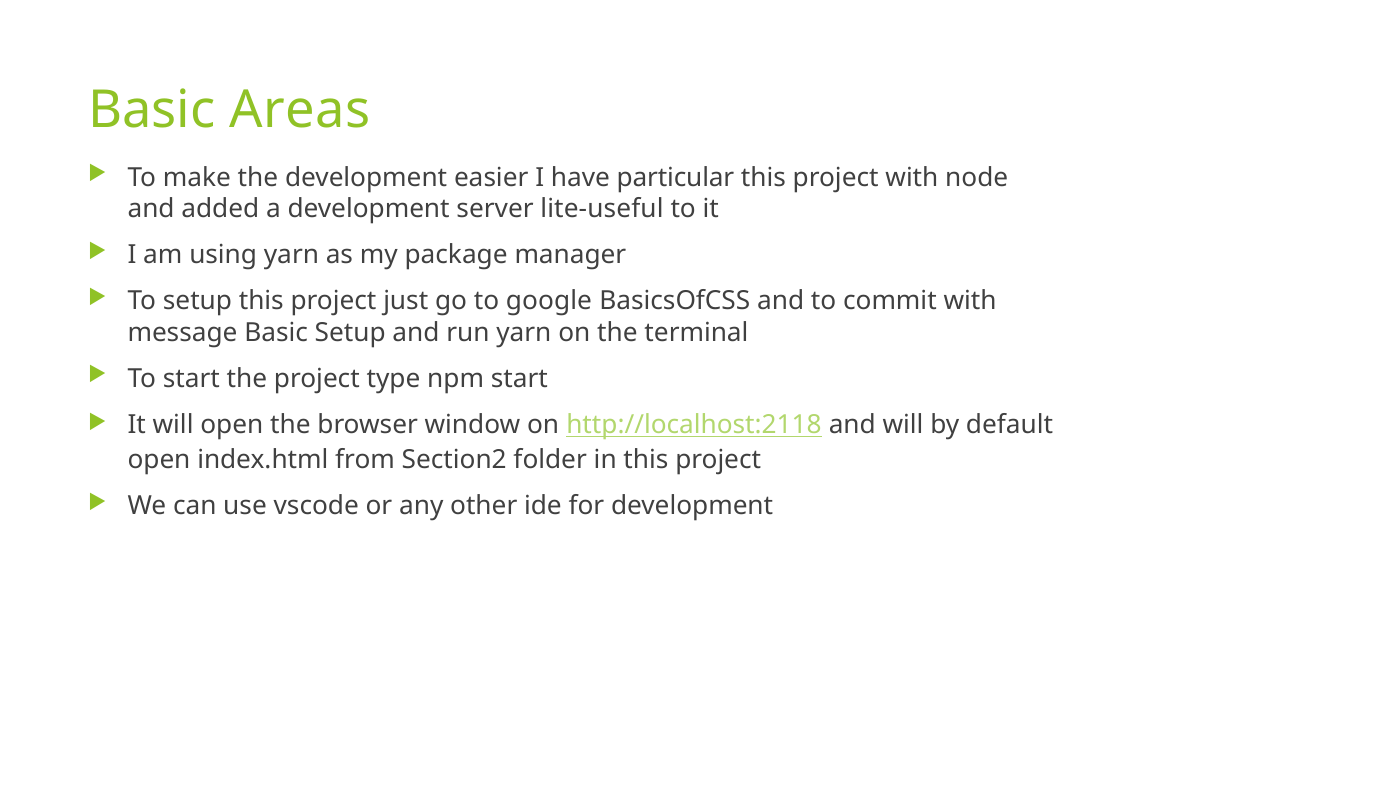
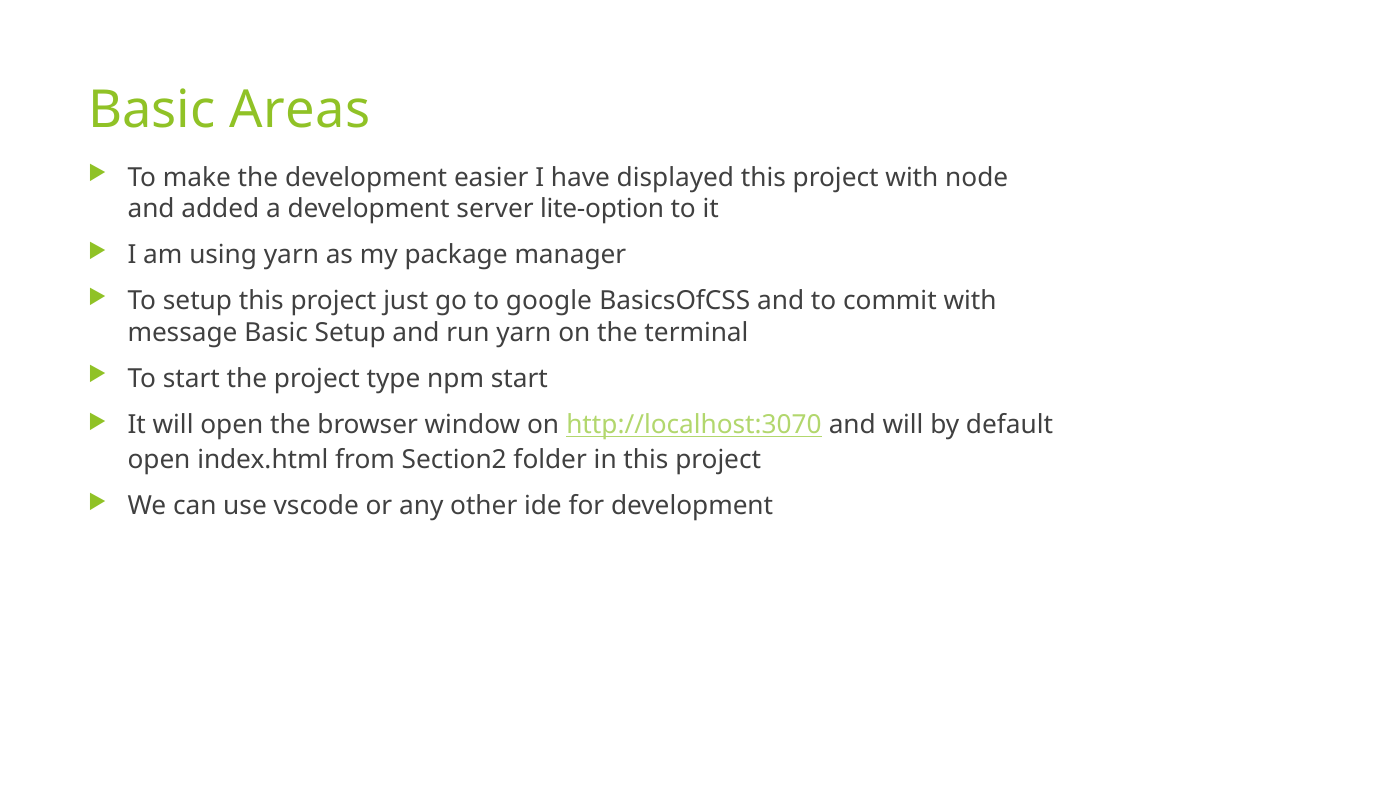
particular: particular -> displayed (675, 177)
lite-useful: lite-useful -> lite-option (602, 209)
http://localhost:2118: http://localhost:2118 -> http://localhost:3070 (694, 425)
